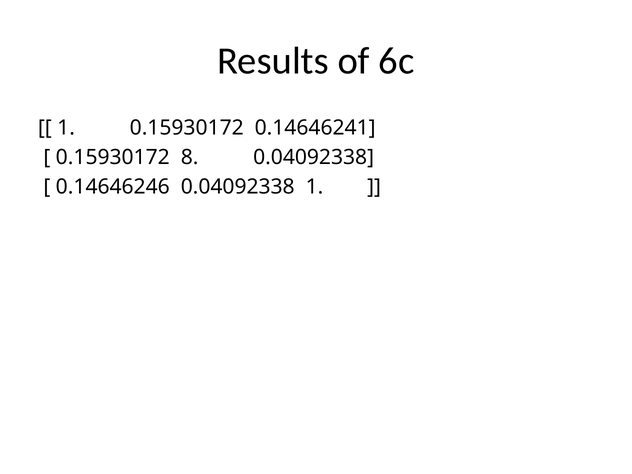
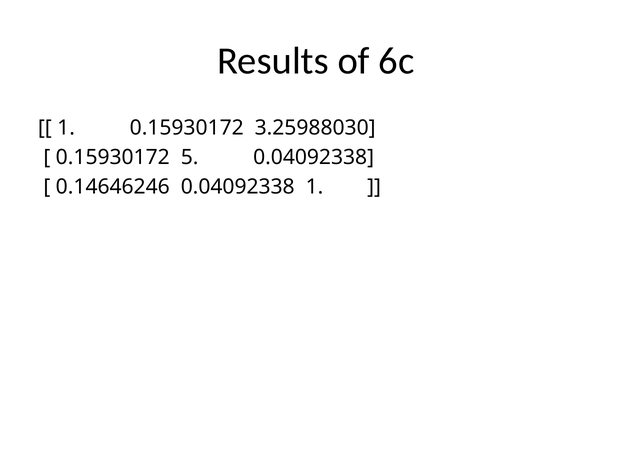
0.14646241: 0.14646241 -> 3.25988030 (315, 128)
8: 8 -> 5 (190, 157)
